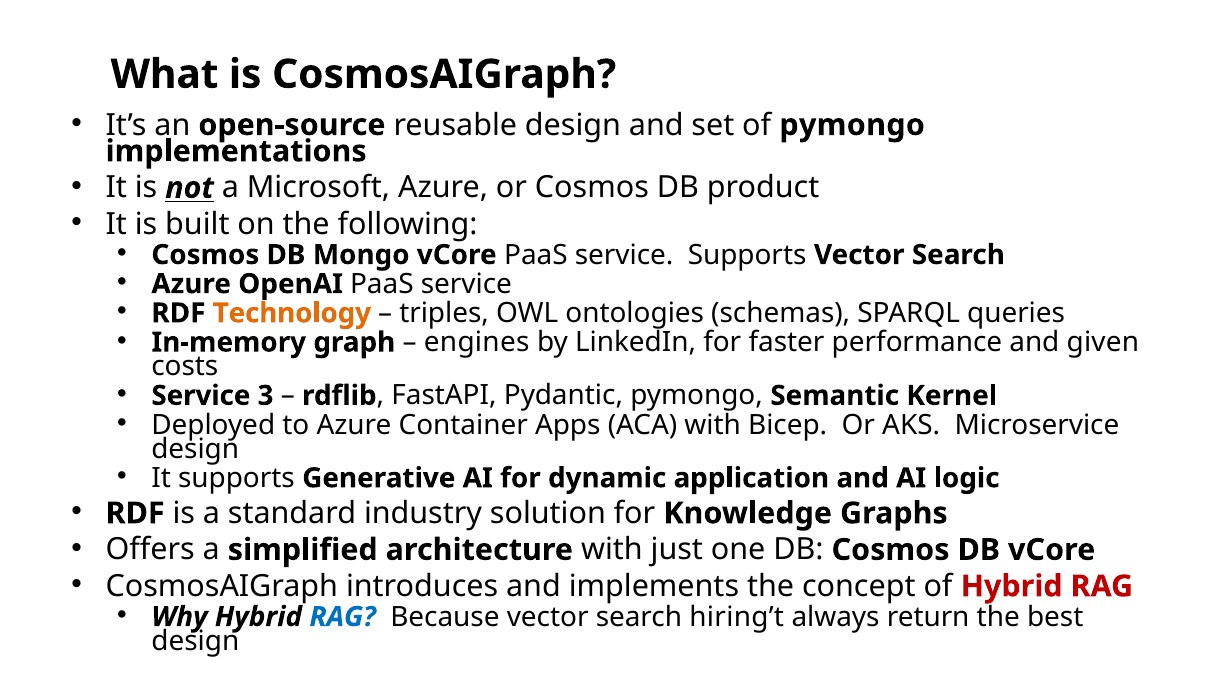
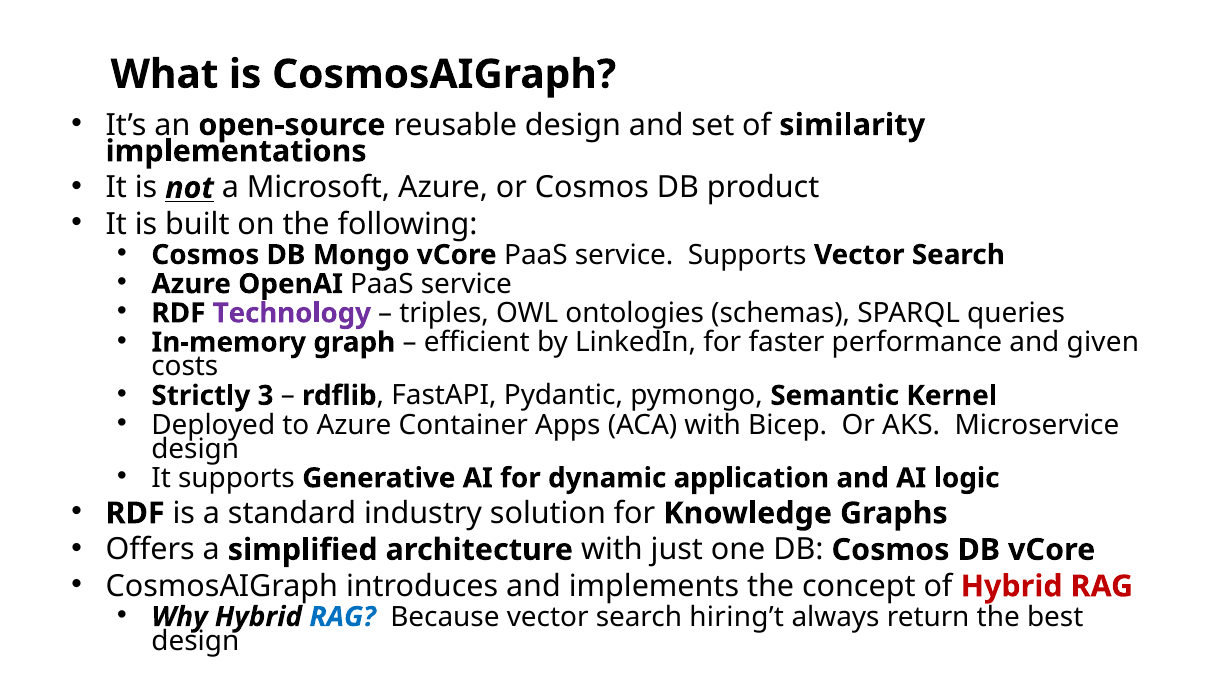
of pymongo: pymongo -> similarity (852, 125)
Technology colour: orange -> purple (292, 313)
engines: engines -> efficient (477, 342)
Service: Service -> Strictly (201, 396)
